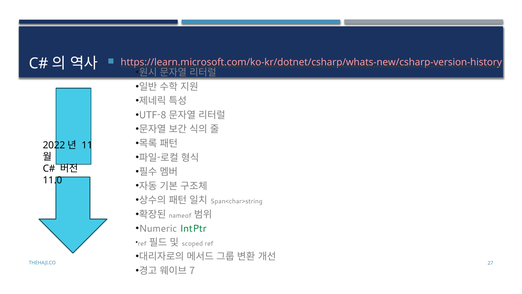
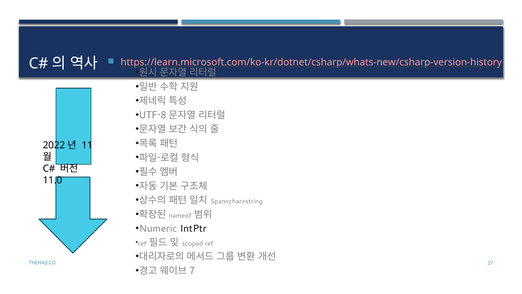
IntPtr colour: green -> black (193, 228)
